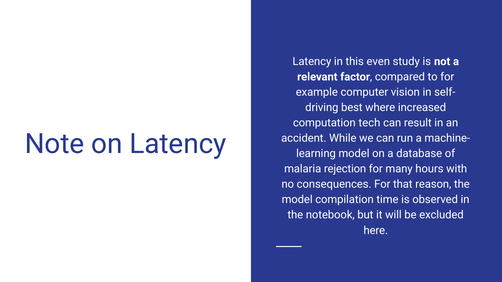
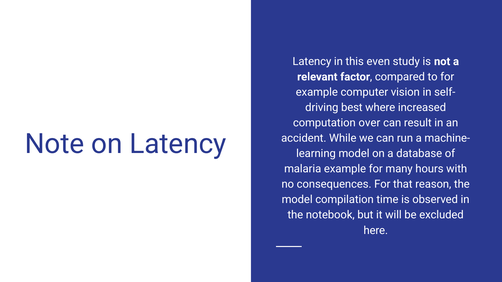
tech: tech -> over (369, 123)
malaria rejection: rejection -> example (345, 169)
